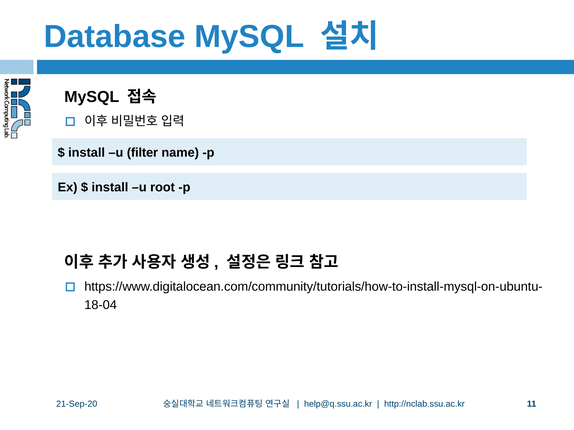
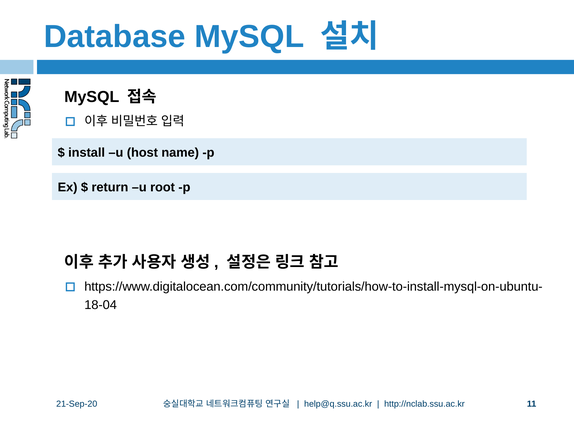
filter: filter -> host (142, 153)
install: install -> return (110, 188)
